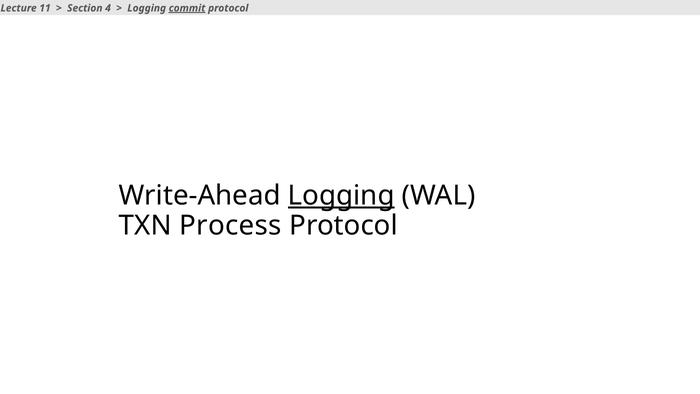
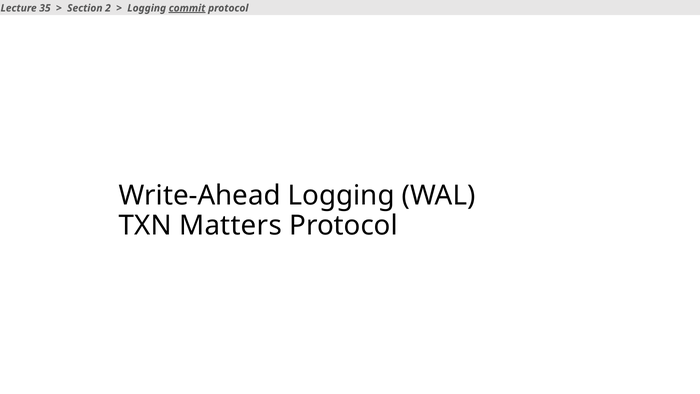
11: 11 -> 35 (45, 8)
4: 4 -> 2 (108, 8)
Logging underline: present -> none (341, 195)
Process: Process -> Matters (230, 225)
